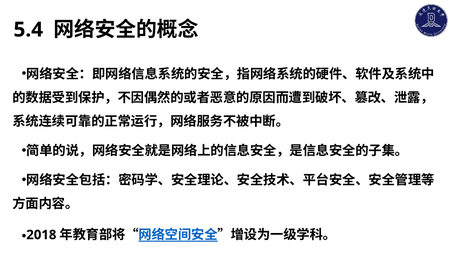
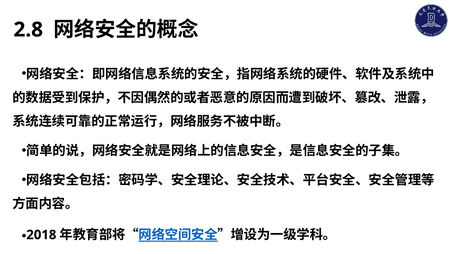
5.4: 5.4 -> 2.8 (28, 30)
